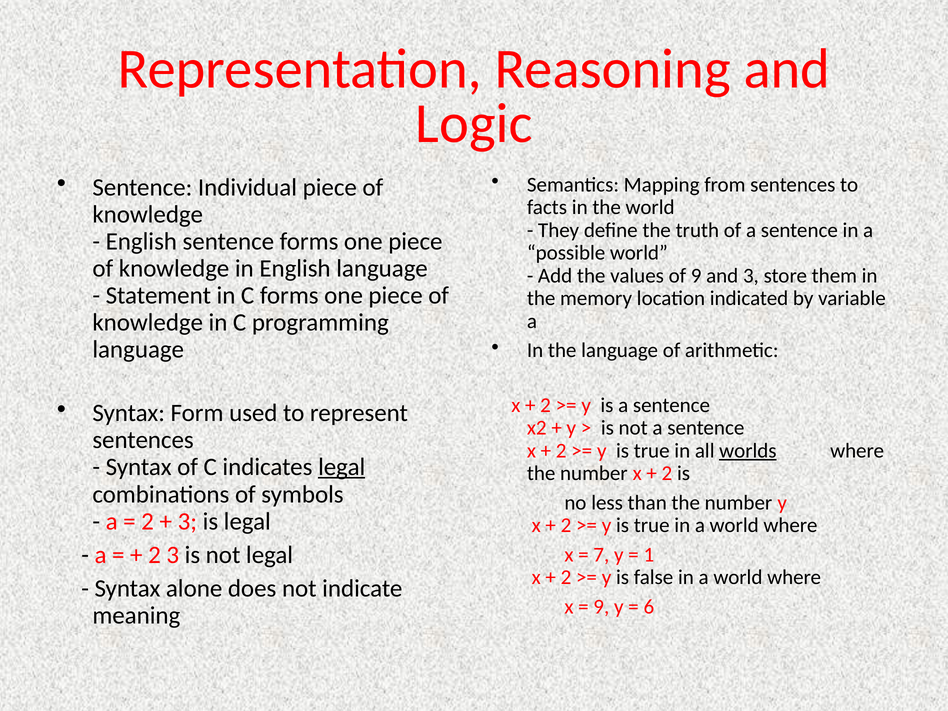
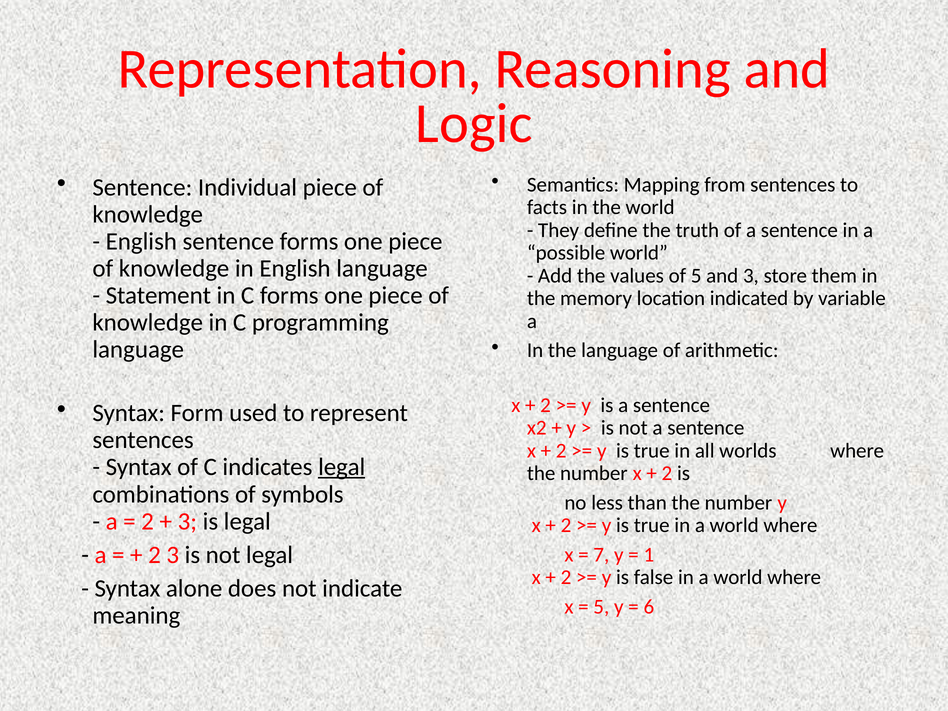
of 9: 9 -> 5 (696, 276)
worlds underline: present -> none (748, 451)
9: 9 -> 5 (601, 607)
